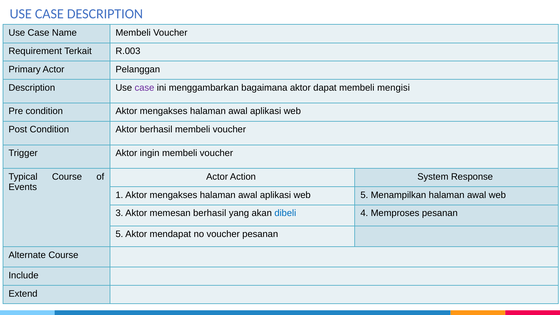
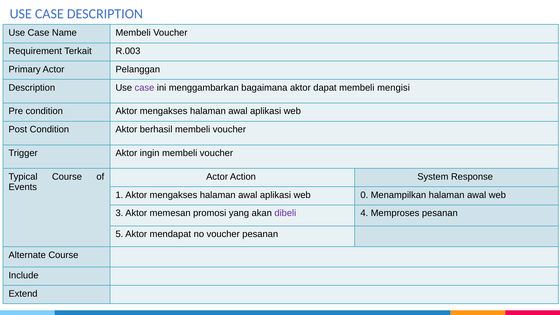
web 5: 5 -> 0 (364, 195)
memesan berhasil: berhasil -> promosi (210, 213)
dibeli colour: blue -> purple (285, 213)
